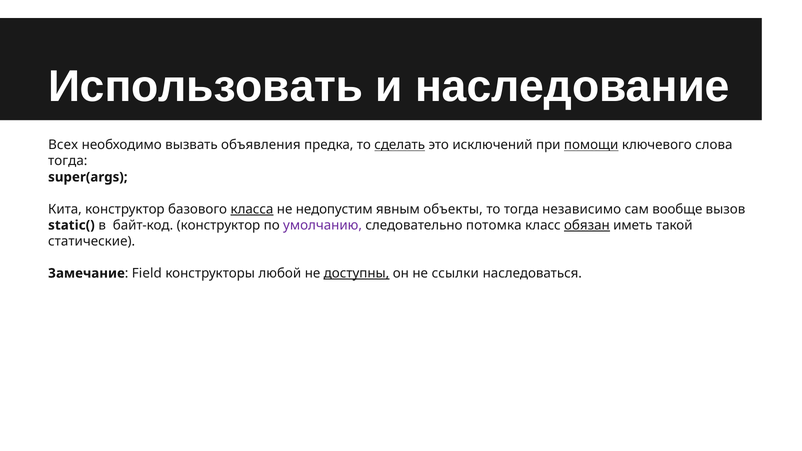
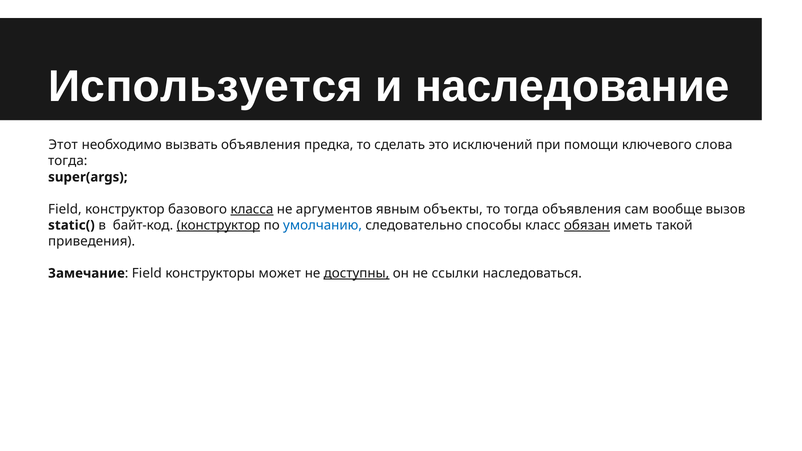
Использовать: Использовать -> Используется (205, 87)
Всех: Всех -> Этот (63, 145)
сделать underline: present -> none (400, 145)
помощи underline: present -> none (591, 145)
Кита: Кита -> Field (65, 209)
недопустим: недопустим -> аргументов (334, 209)
тогда независимо: независимо -> объявления (582, 209)
конструктор underline: none -> present (218, 225)
умолчанию colour: purple -> blue (323, 225)
потомка: потомка -> способы (494, 225)
статические: статические -> приведения (92, 241)
любой: любой -> может (280, 273)
